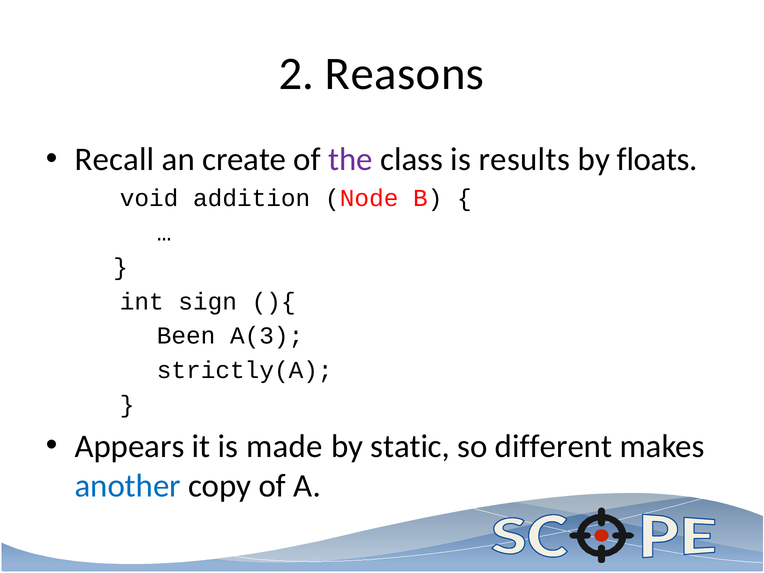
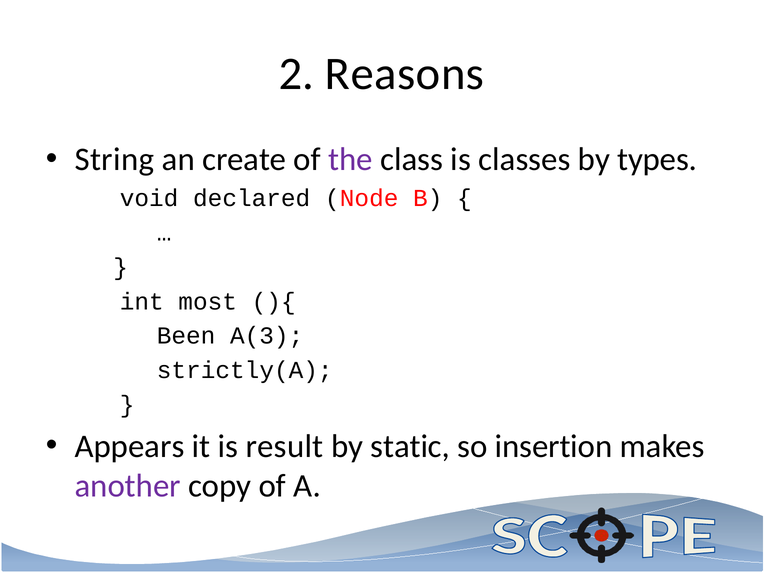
Recall: Recall -> String (114, 160)
results: results -> classes (524, 160)
floats: floats -> types (657, 160)
addition: addition -> declared (252, 198)
sign: sign -> most (208, 301)
made: made -> result (285, 446)
different: different -> insertion (554, 446)
another colour: blue -> purple (128, 486)
